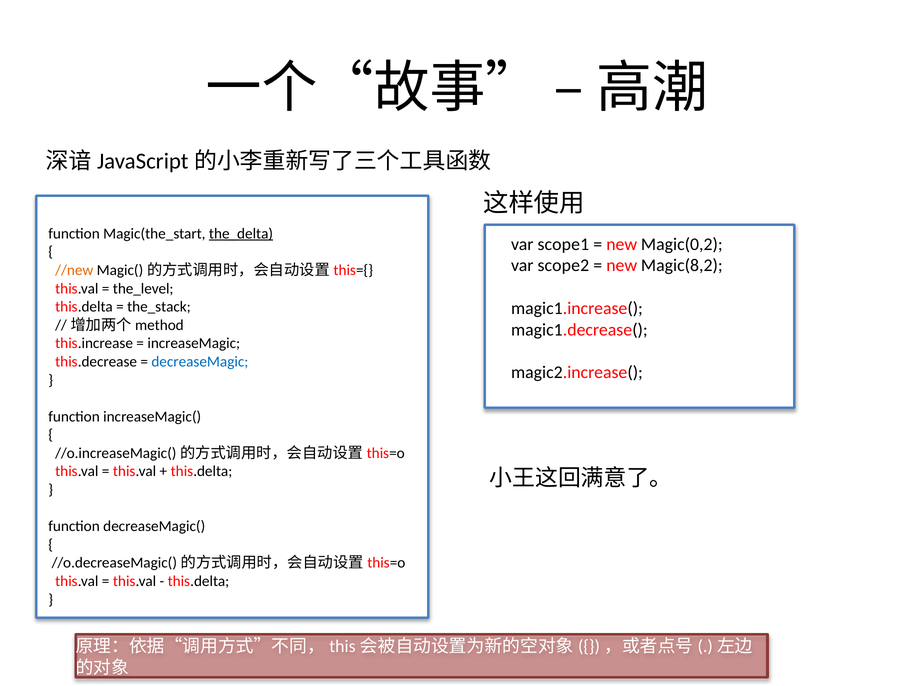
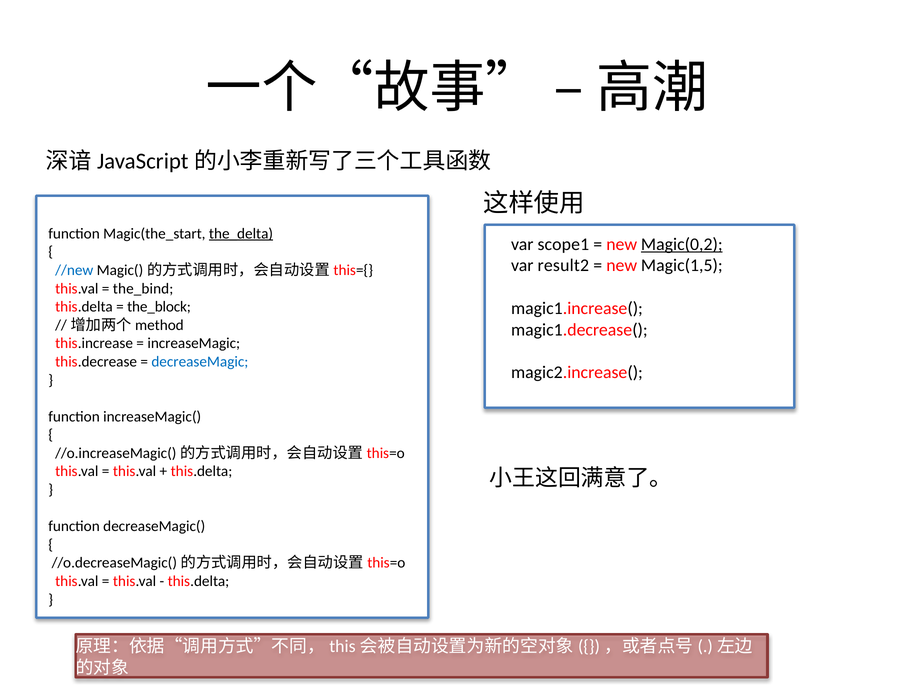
Magic(0,2 underline: none -> present (682, 244)
scope2: scope2 -> result2 (563, 265)
Magic(8,2: Magic(8,2 -> Magic(1,5 (682, 265)
//new colour: orange -> blue (74, 270)
the_level: the_level -> the_bind (143, 288)
the_stack: the_stack -> the_block (159, 307)
